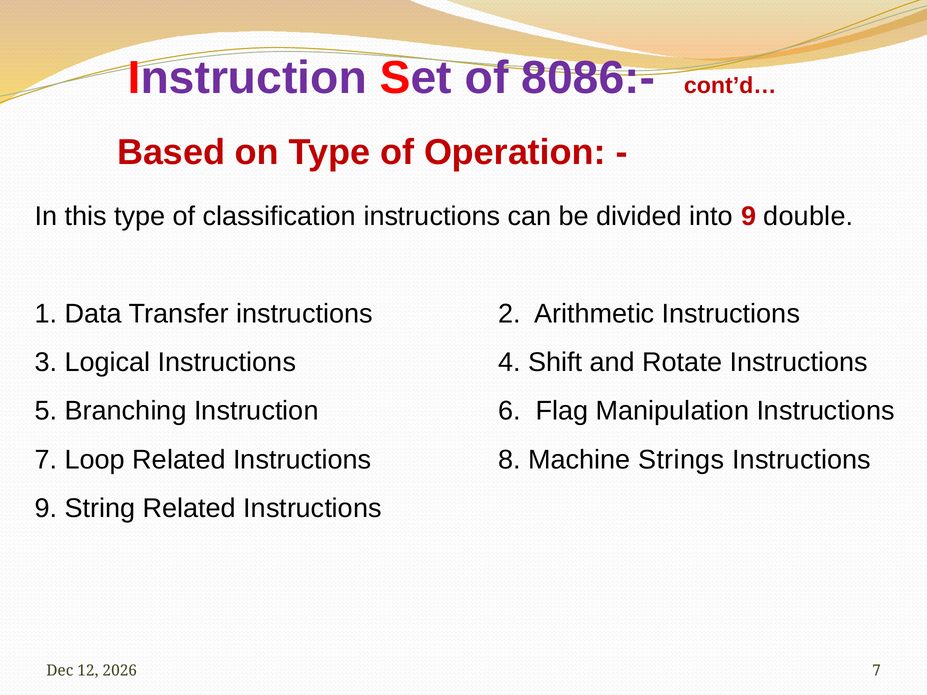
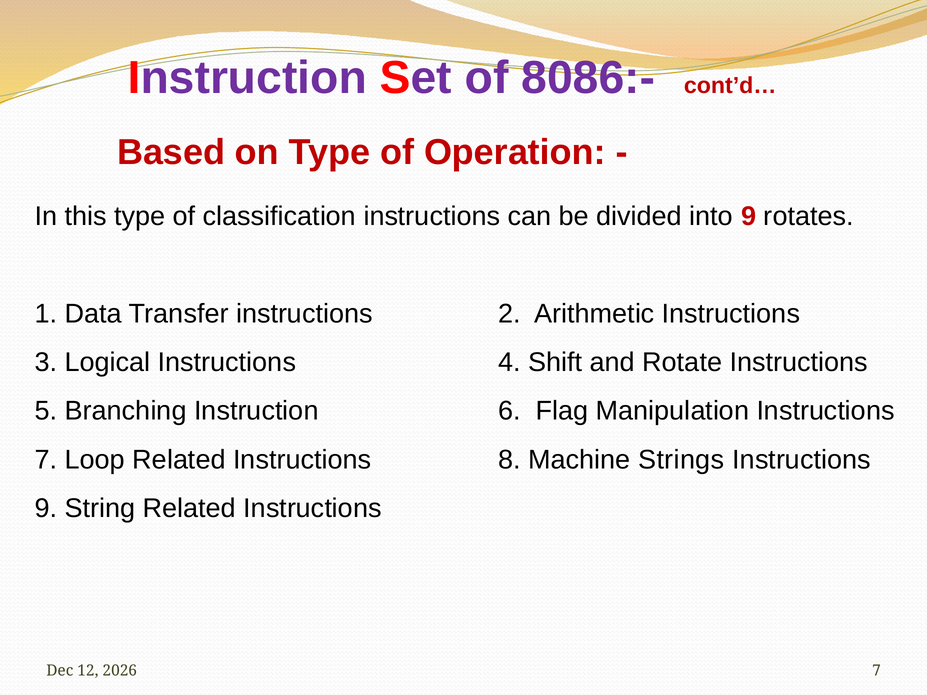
double: double -> rotates (809, 217)
